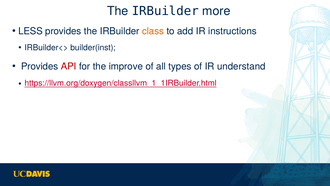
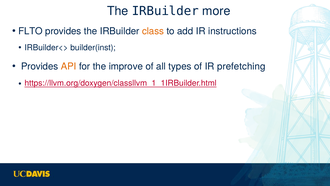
LESS: LESS -> FLTO (31, 31)
API colour: red -> orange (69, 66)
understand: understand -> prefetching (241, 66)
